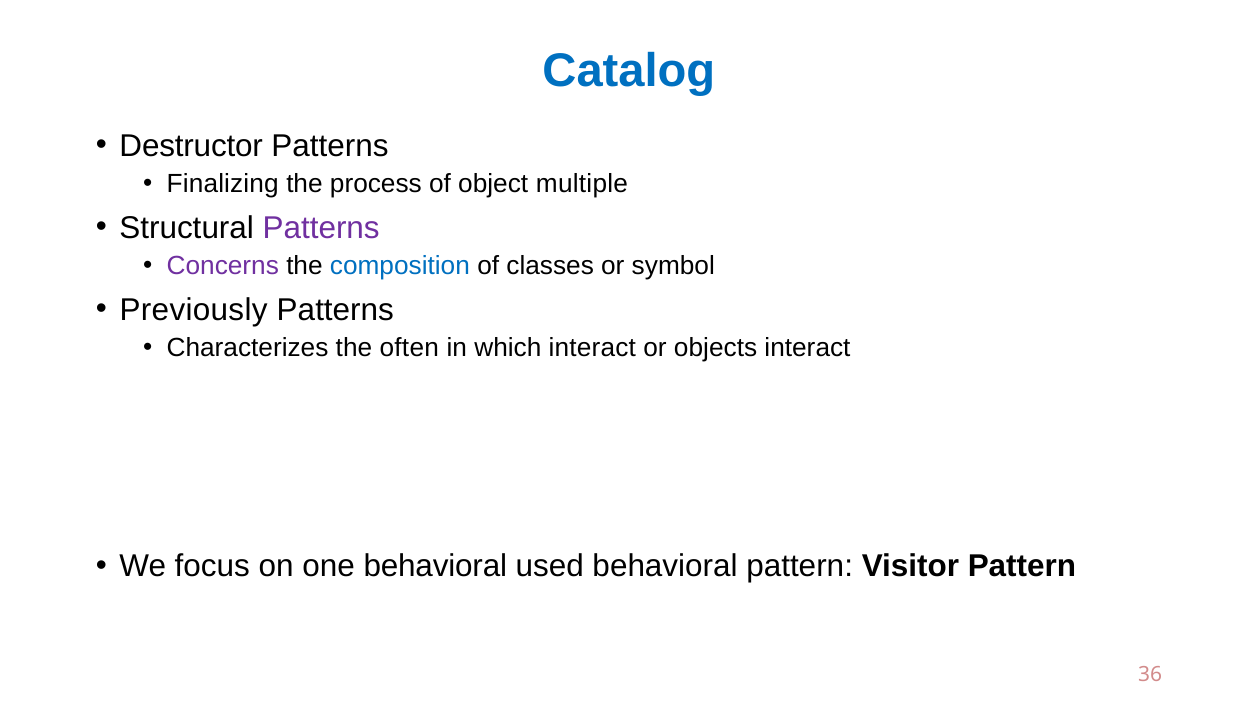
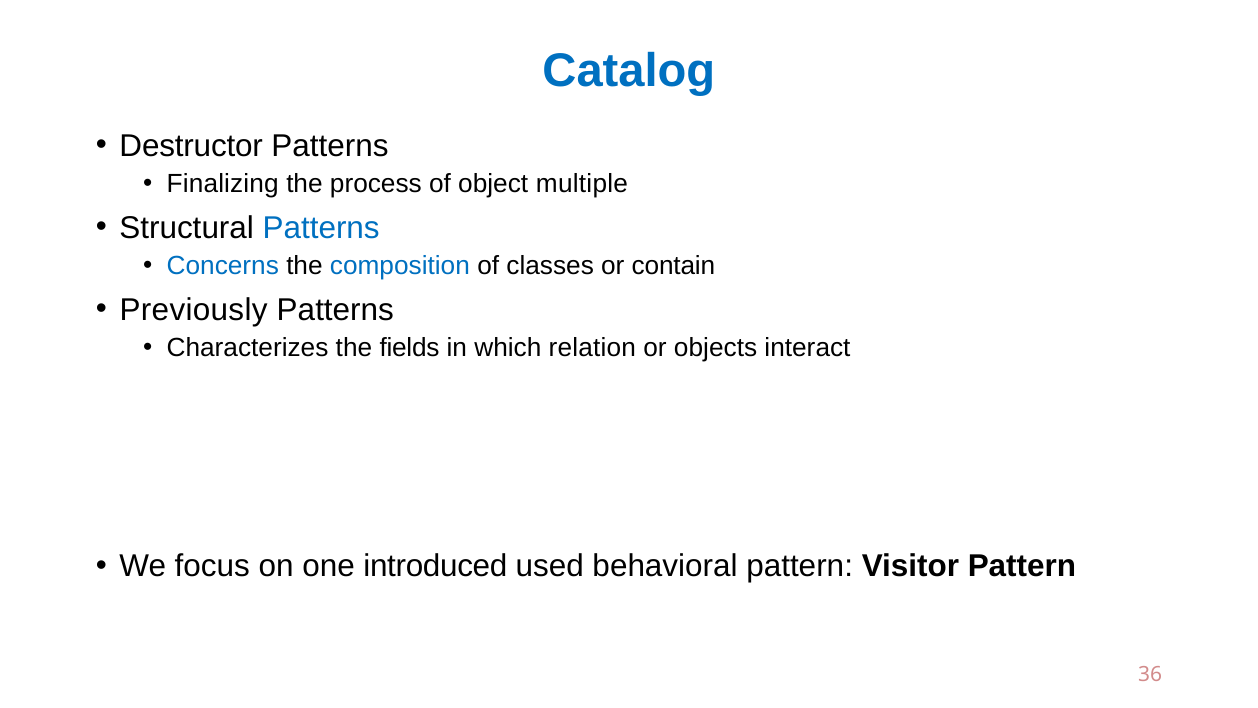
Patterns colour: purple -> blue (321, 228)
Concerns colour: purple -> blue (223, 265)
symbol: symbol -> contain (673, 265)
often: often -> fields (410, 347)
which interact: interact -> relation (592, 347)
one behavioral: behavioral -> introduced (435, 566)
